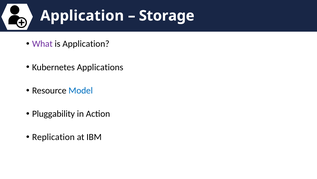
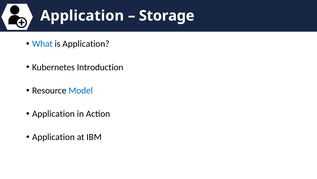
What colour: purple -> blue (42, 44)
Applications: Applications -> Introduction (100, 67)
Pluggability: Pluggability -> Application (53, 113)
Replication: Replication -> Application (53, 137)
